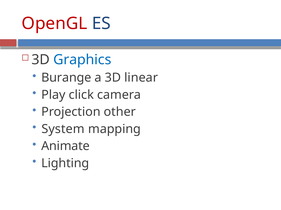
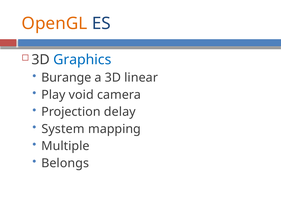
OpenGL colour: red -> orange (54, 23)
click: click -> void (81, 95)
other: other -> delay (120, 112)
Animate: Animate -> Multiple (65, 147)
Lighting: Lighting -> Belongs (65, 164)
